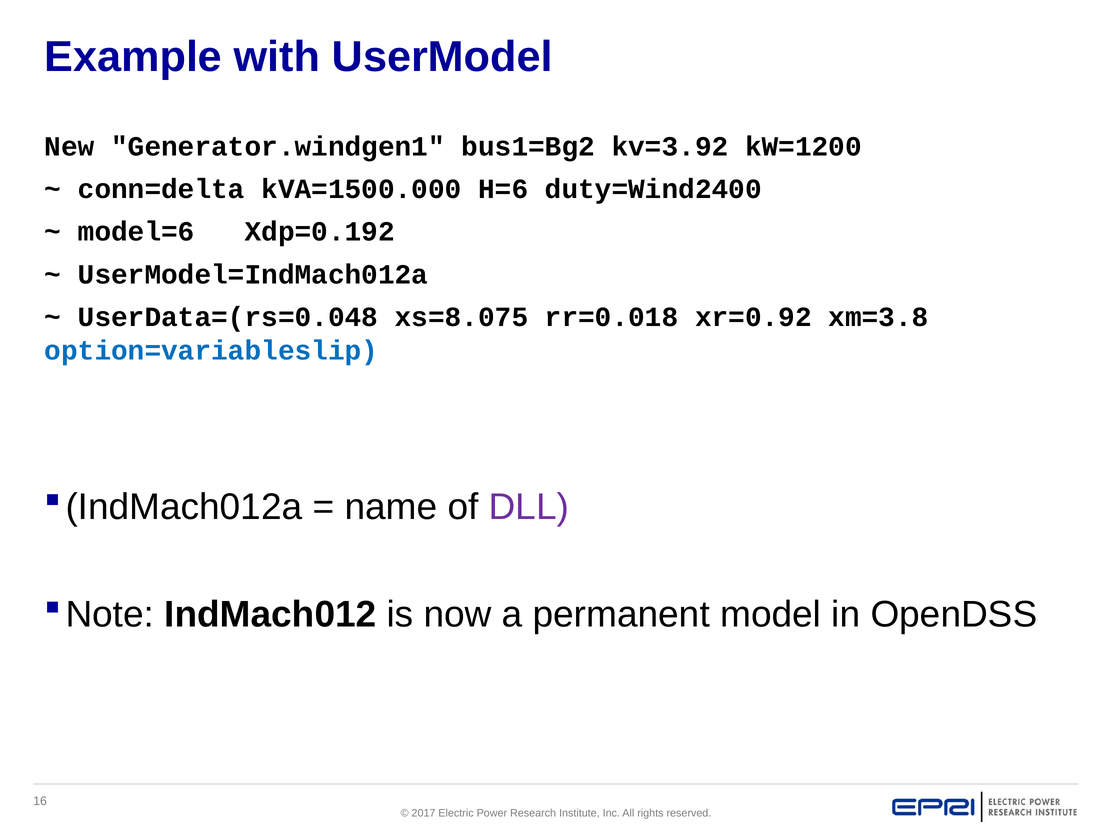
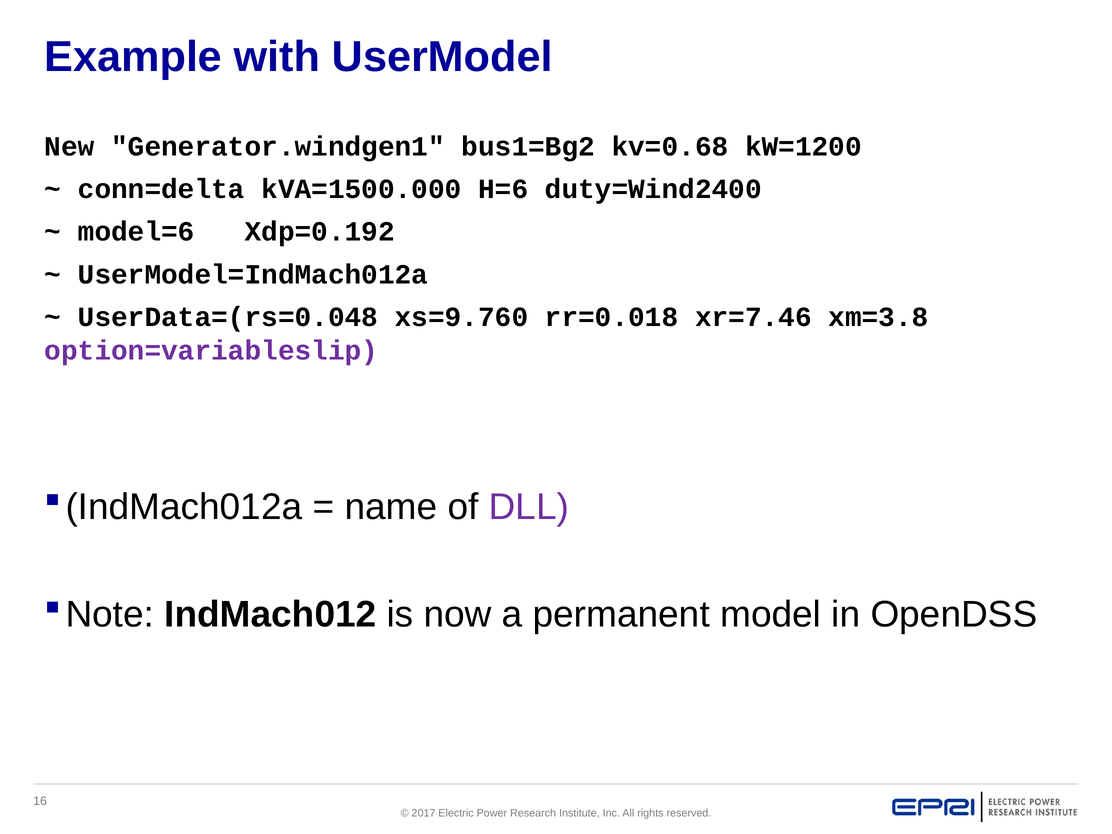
kv=3.92: kv=3.92 -> kv=0.68 (670, 147)
xs=8.075: xs=8.075 -> xs=9.760 (461, 317)
xr=0.92: xr=0.92 -> xr=7.46 (753, 317)
option=variableslip colour: blue -> purple (211, 350)
